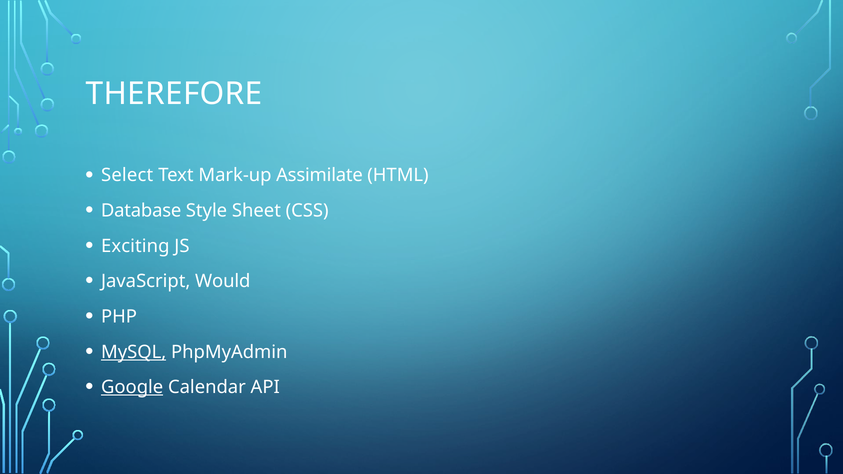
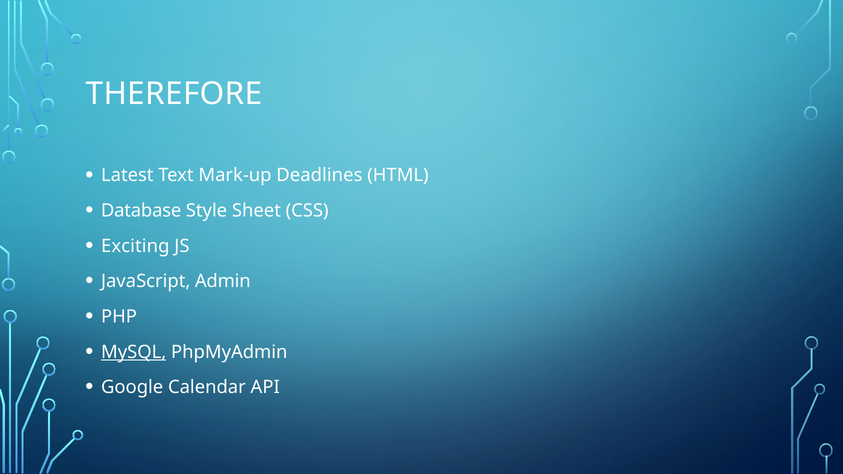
Select: Select -> Latest (127, 175)
Assimilate: Assimilate -> Deadlines (319, 175)
Would: Would -> Admin (223, 281)
Google underline: present -> none (132, 387)
